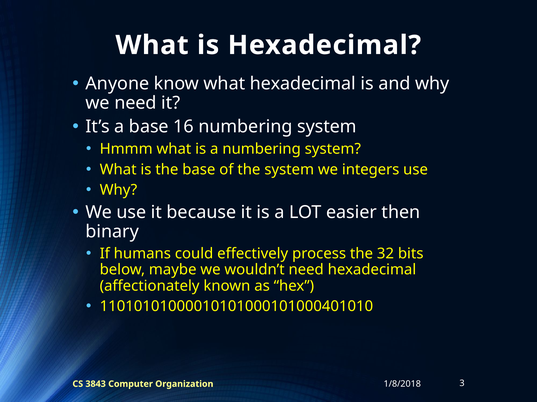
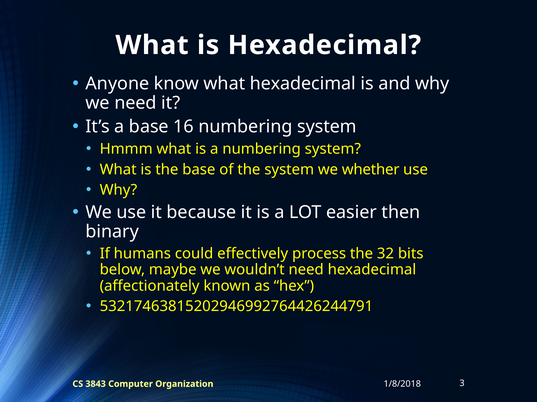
integers: integers -> whether (371, 170)
11010101000010101000101000401010: 11010101000010101000101000401010 -> 53217463815202946992764426244791 (236, 307)
